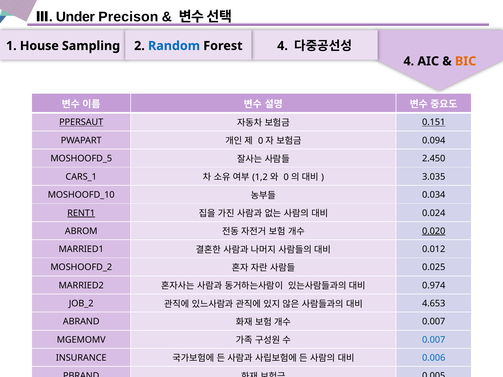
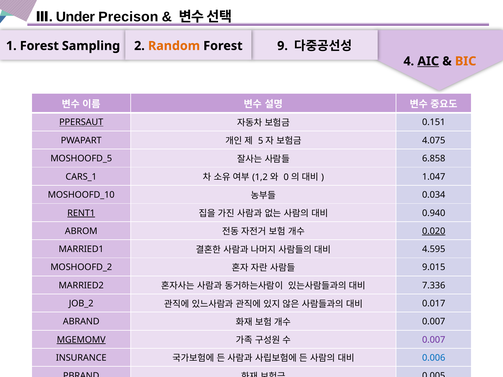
1 House: House -> Forest (39, 46)
Random colour: blue -> orange (174, 46)
Sampling 4: 4 -> 9 (283, 46)
AIC underline: none -> present (428, 61)
0.151 underline: present -> none (434, 122)
0: 0 -> 5 (261, 141)
0.094: 0.094 -> 4.075 (434, 141)
2.450: 2.450 -> 6.858 (434, 159)
3.035: 3.035 -> 1.047 (434, 177)
0.024: 0.024 -> 0.940 (434, 213)
0.012: 0.012 -> 4.595 (434, 249)
0.025: 0.025 -> 9.015 (434, 268)
0.974: 0.974 -> 7.336 (434, 286)
4.653: 4.653 -> 0.017 (434, 304)
MGEMOMV underline: none -> present (81, 340)
0.007 colour: blue -> purple (434, 340)
